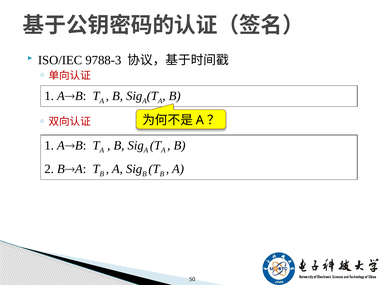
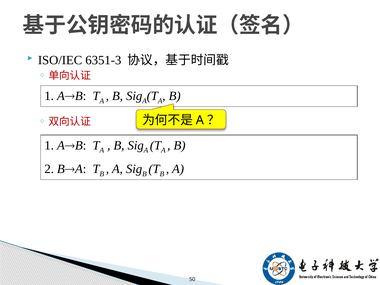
9788-3: 9788-3 -> 6351-3 (103, 60)
